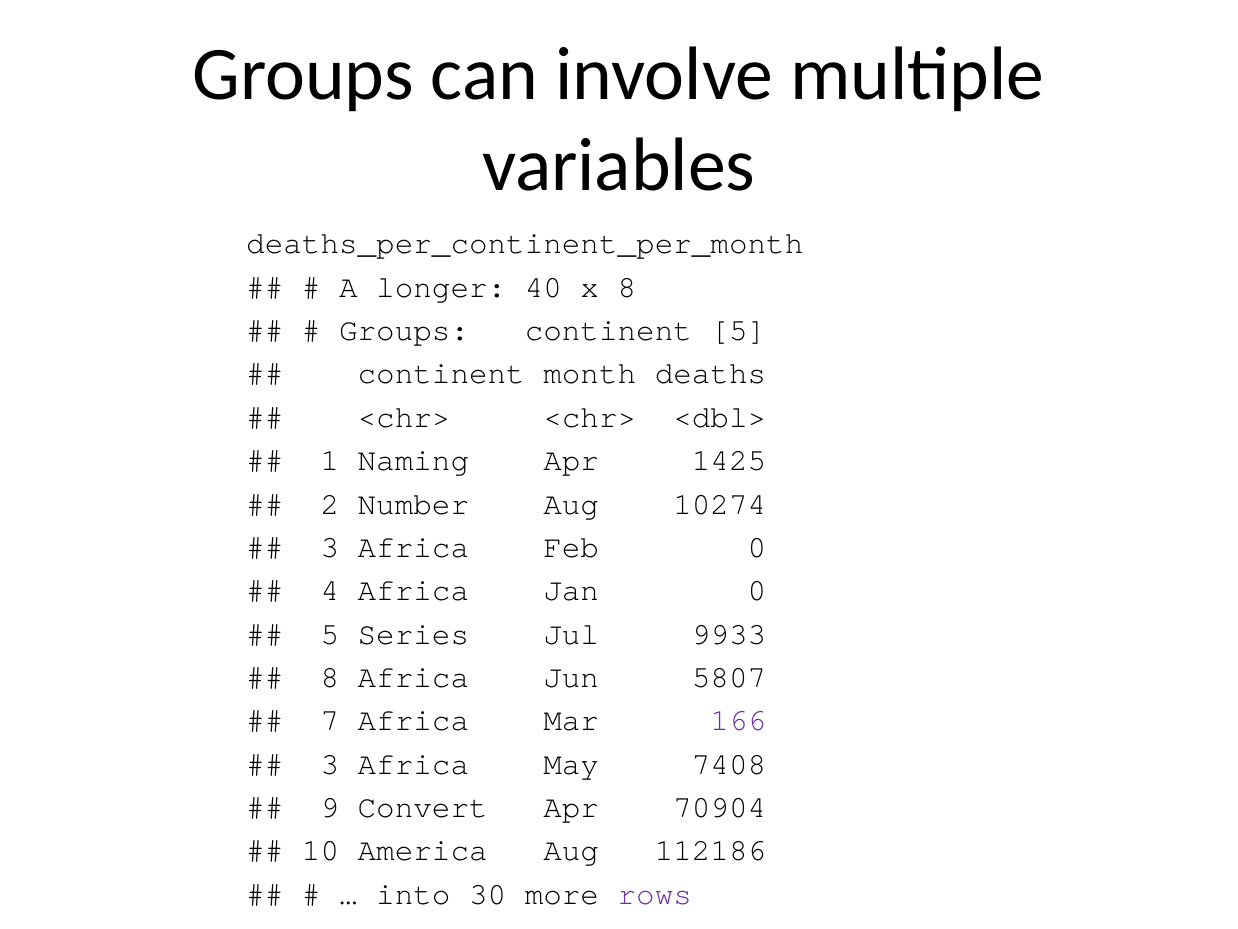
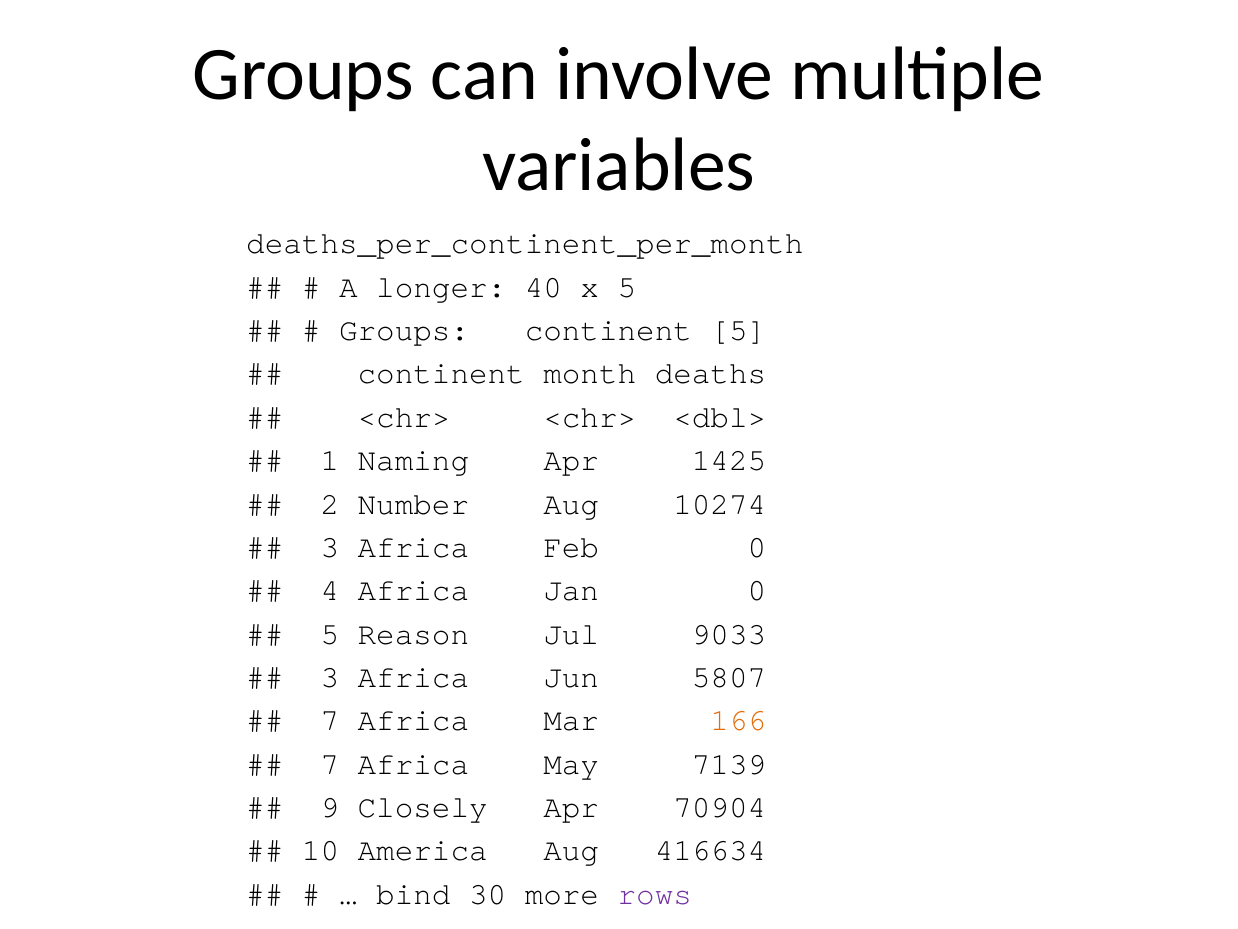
x 8: 8 -> 5 (627, 287)
Series: Series -> Reason (413, 634)
9933: 9933 -> 9033 (729, 634)
8: 8 -> 3 (330, 677)
166 colour: purple -> orange (738, 720)
3: 3 -> 7 (330, 764)
7408: 7408 -> 7139 (729, 764)
Convert: Convert -> Closely (423, 807)
112186: 112186 -> 416634 (710, 850)
into: into -> bind (413, 894)
